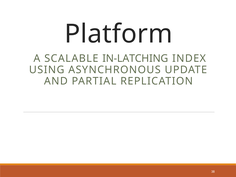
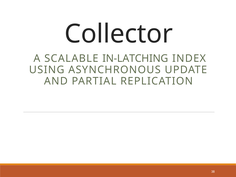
Platform: Platform -> Collector (119, 34)
